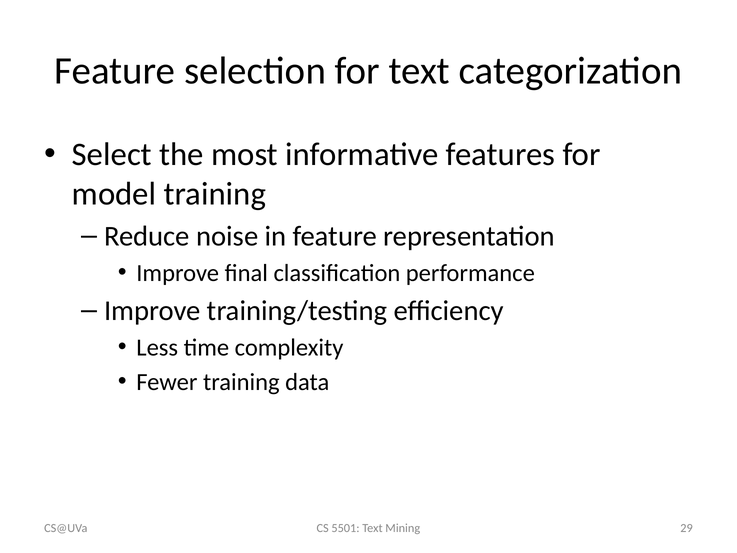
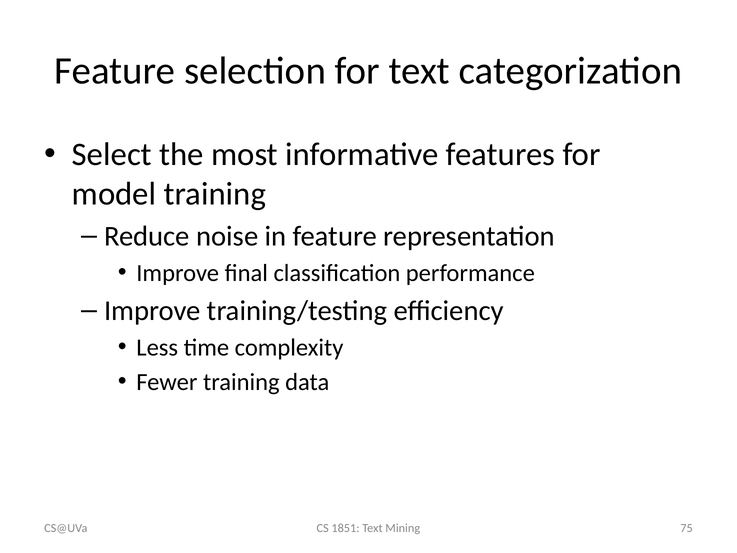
5501: 5501 -> 1851 (346, 528)
29: 29 -> 75 (687, 528)
